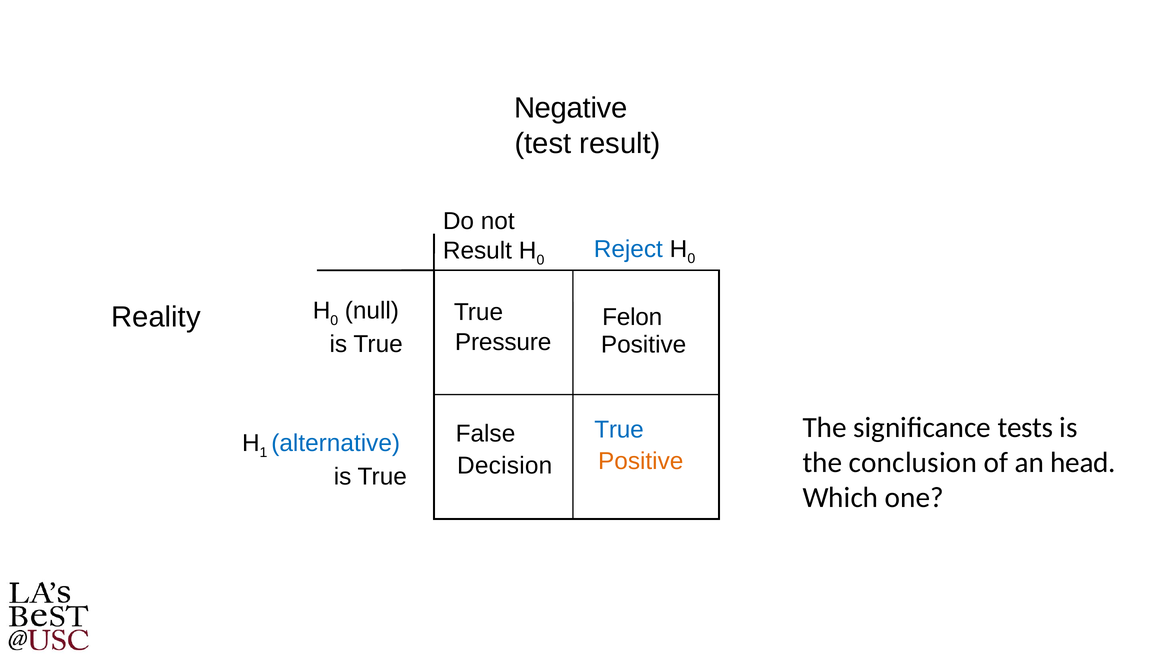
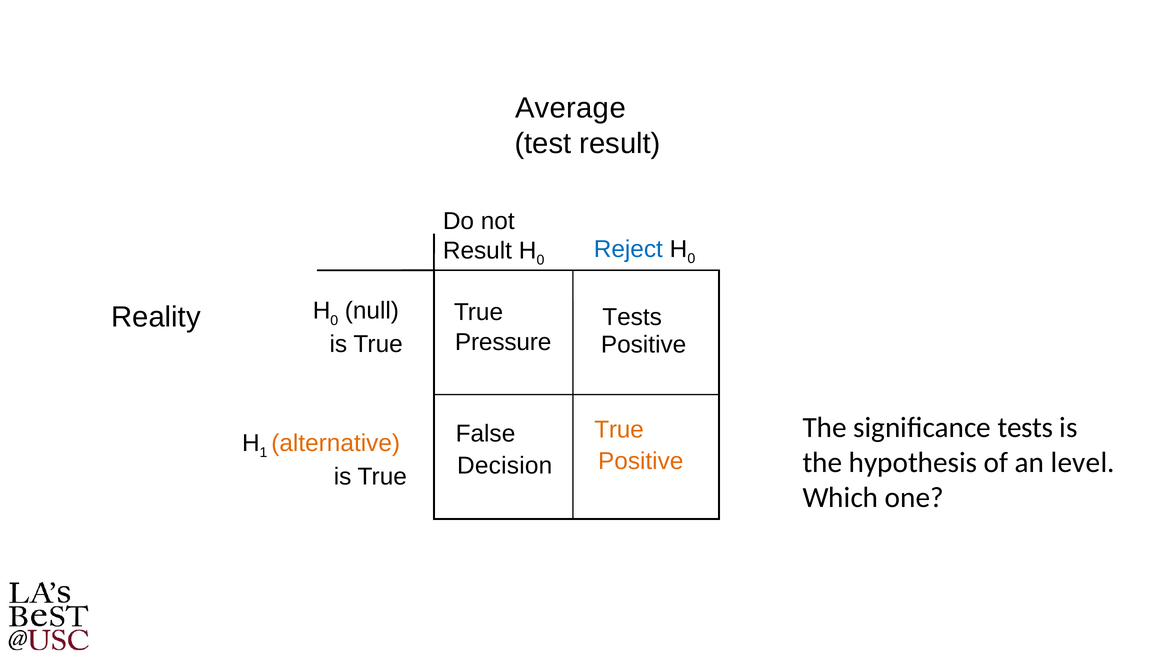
Negative: Negative -> Average (570, 108)
True Felon: Felon -> Tests (632, 317)
True colour: blue -> orange (619, 430)
alternative colour: blue -> orange (336, 443)
conclusion: conclusion -> hypothesis (913, 463)
head: head -> level (1083, 463)
